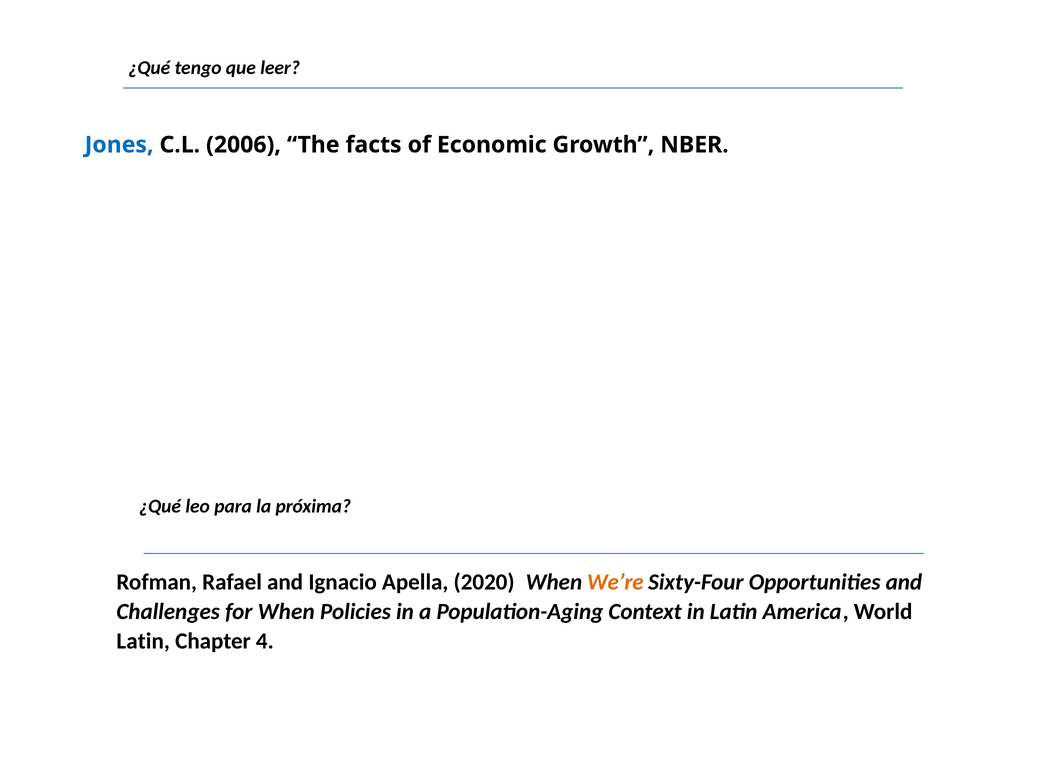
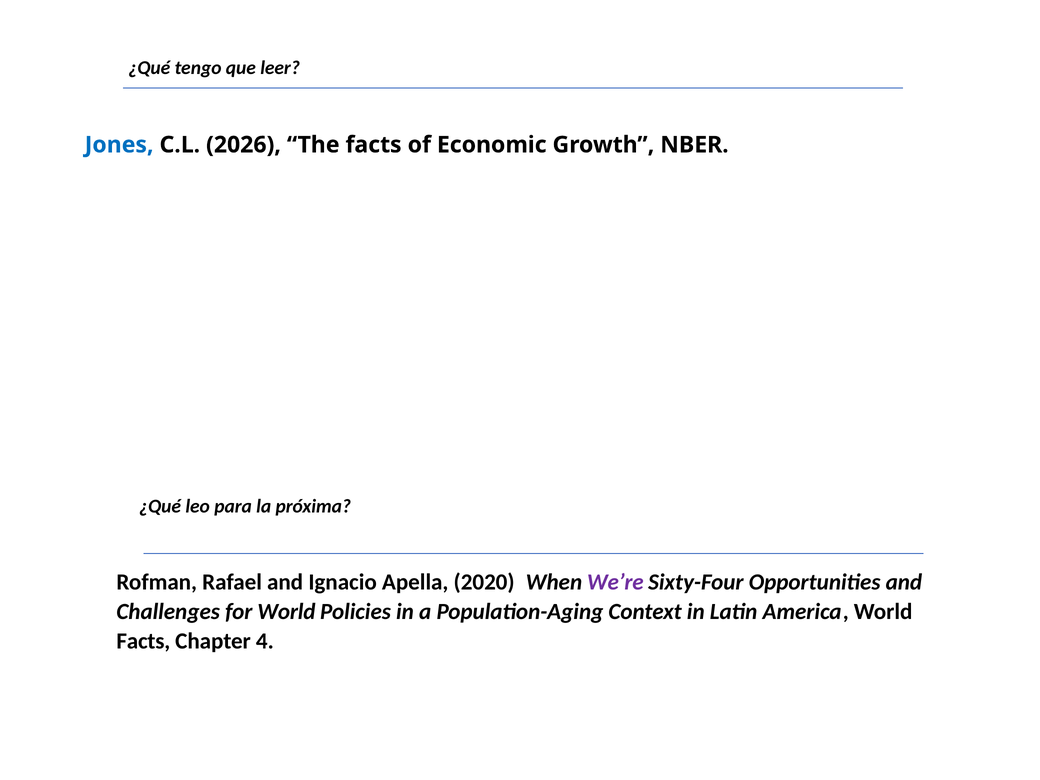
2006: 2006 -> 2026 (243, 145)
We’re colour: orange -> purple (615, 582)
for When: When -> World (286, 612)
Latin: Latin -> Facts (143, 641)
